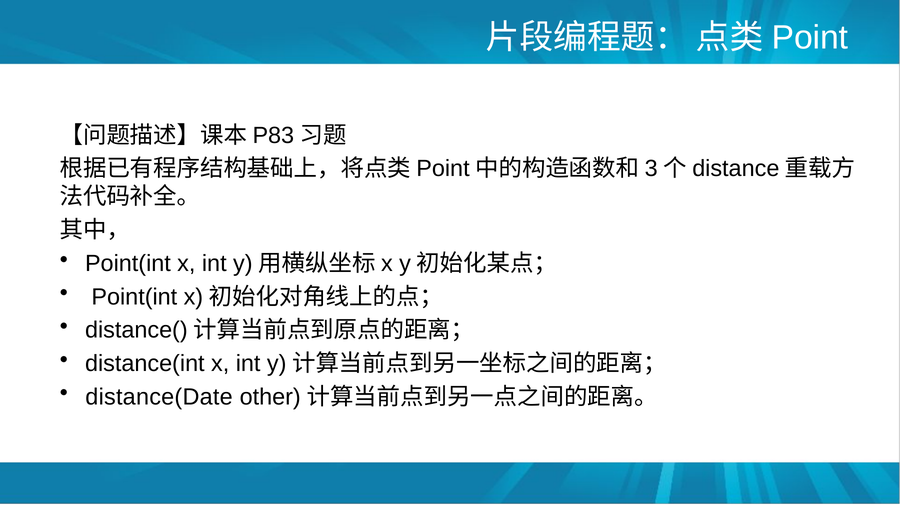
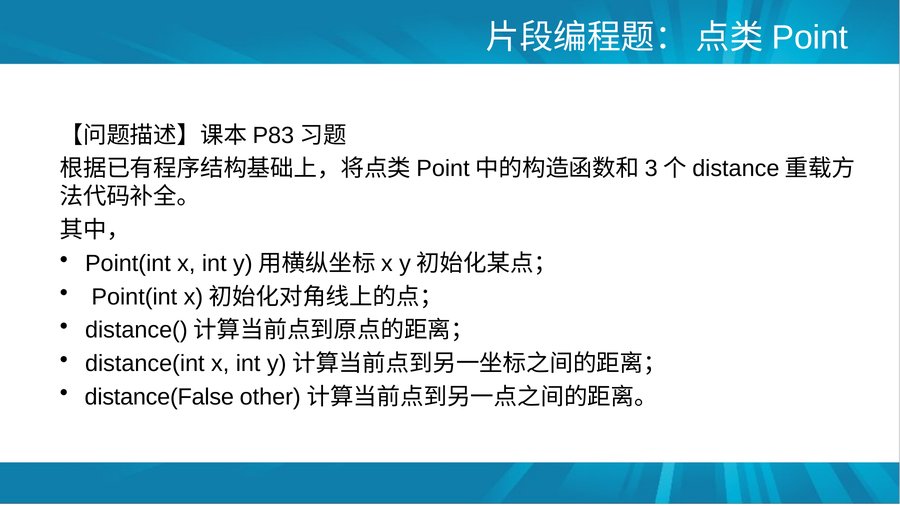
distance(Date: distance(Date -> distance(False (159, 397)
